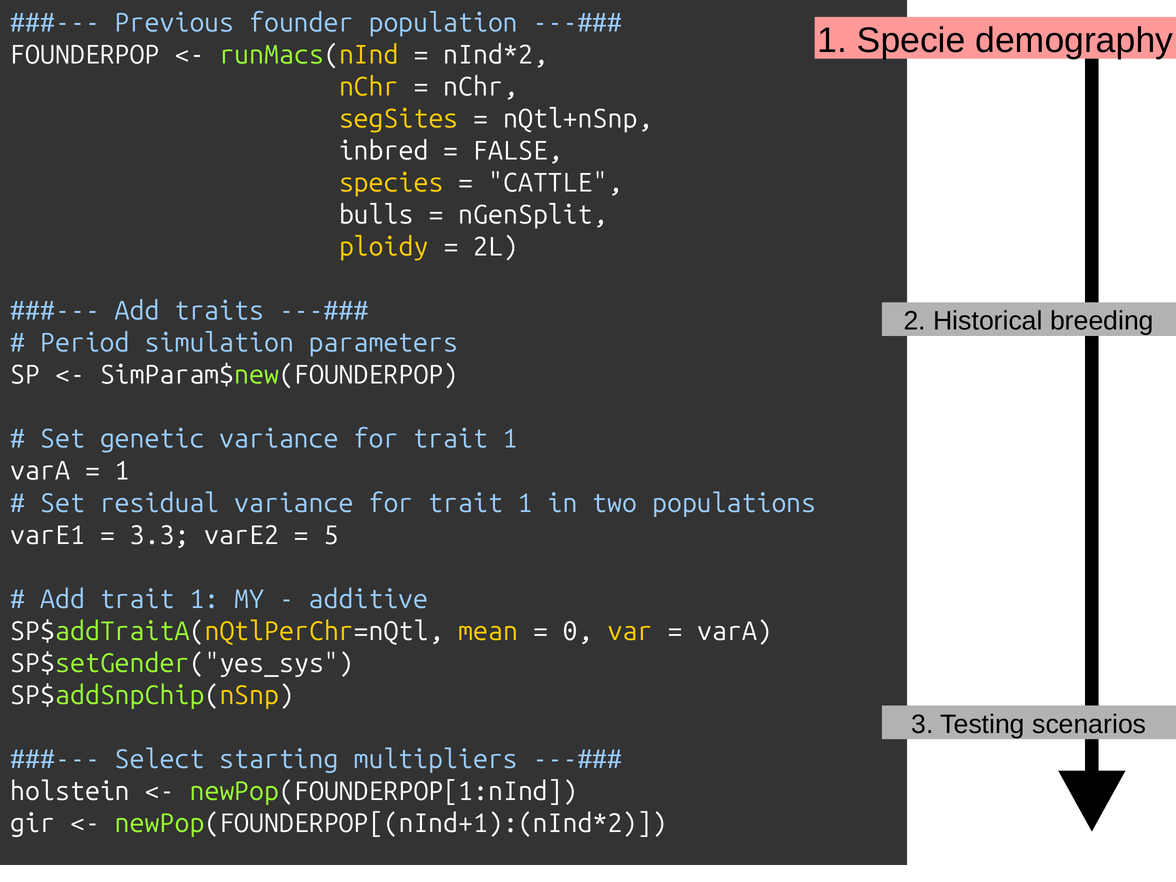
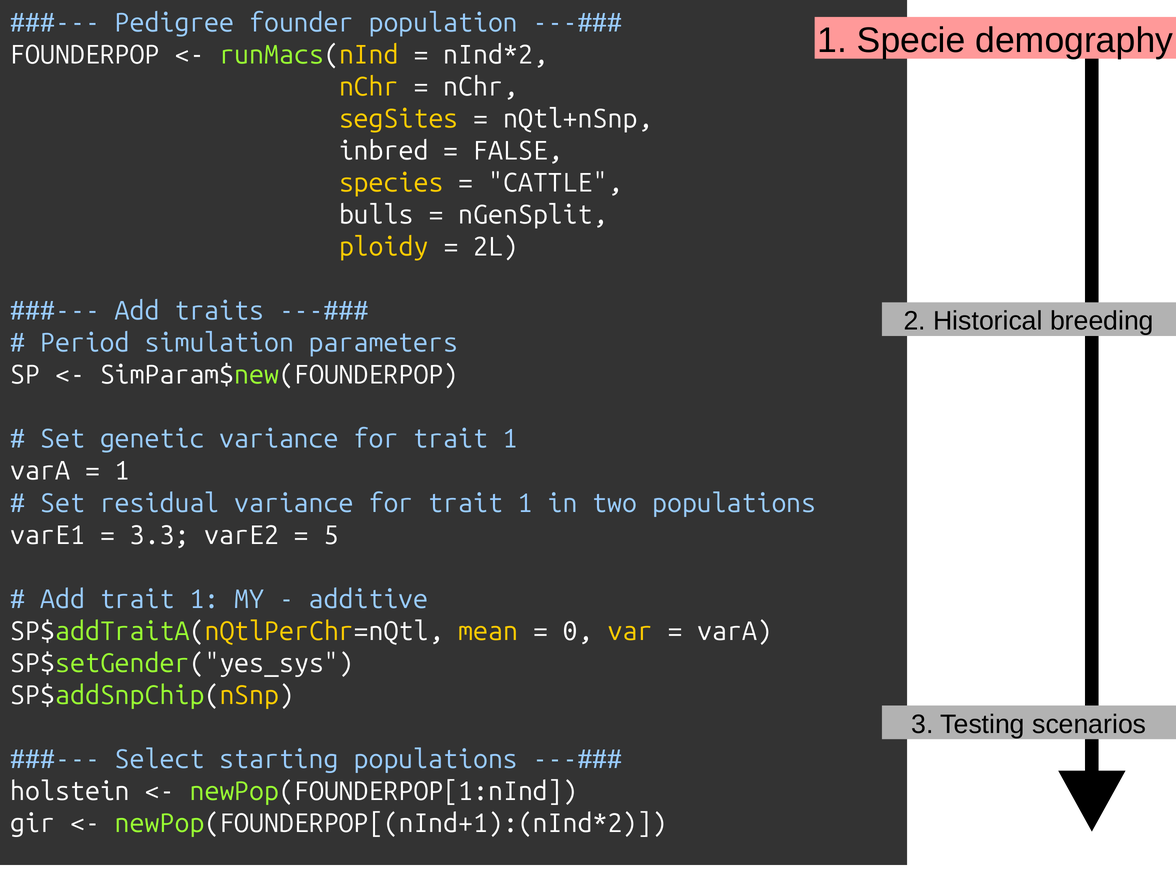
Previous: Previous -> Pedigree (175, 23)
starting multipliers: multipliers -> populations (436, 759)
